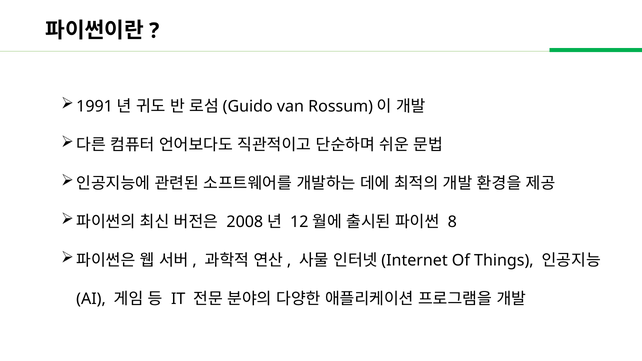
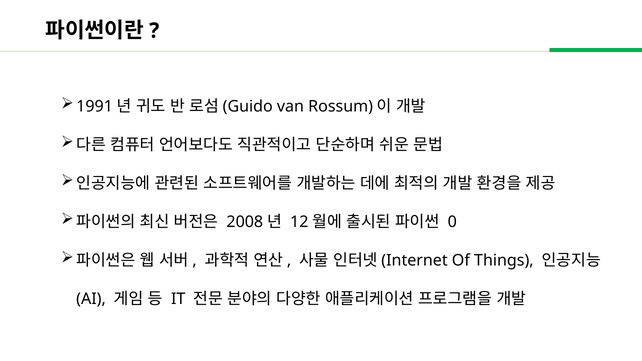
8: 8 -> 0 (452, 222)
